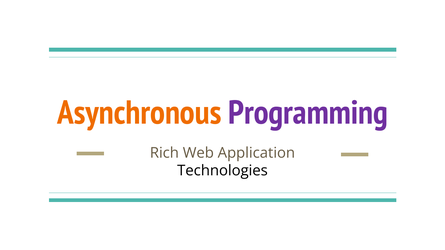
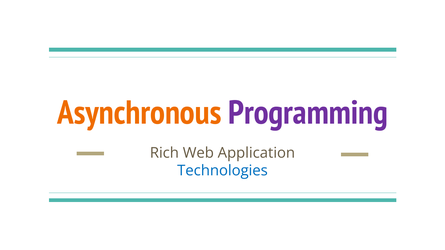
Technologies colour: black -> blue (223, 171)
